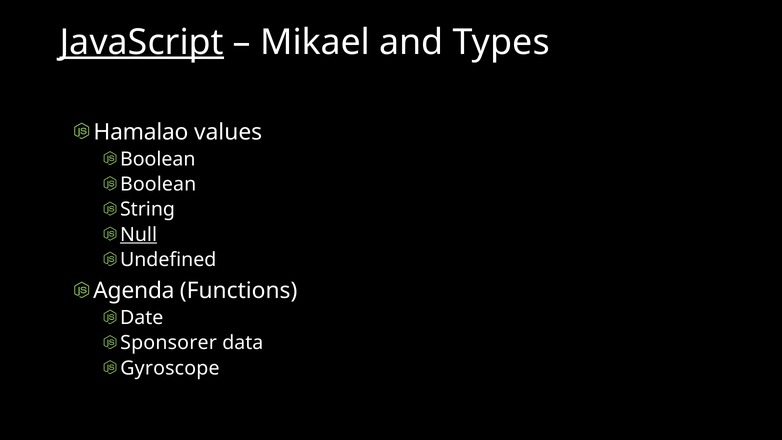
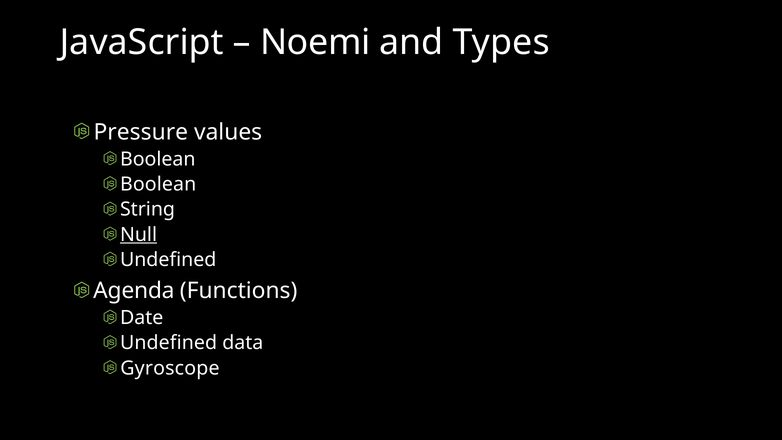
JavaScript underline: present -> none (142, 42)
Mikael: Mikael -> Noemi (315, 42)
Hamalao: Hamalao -> Pressure (141, 132)
Sponsorer: Sponsorer -> Undefined (169, 343)
